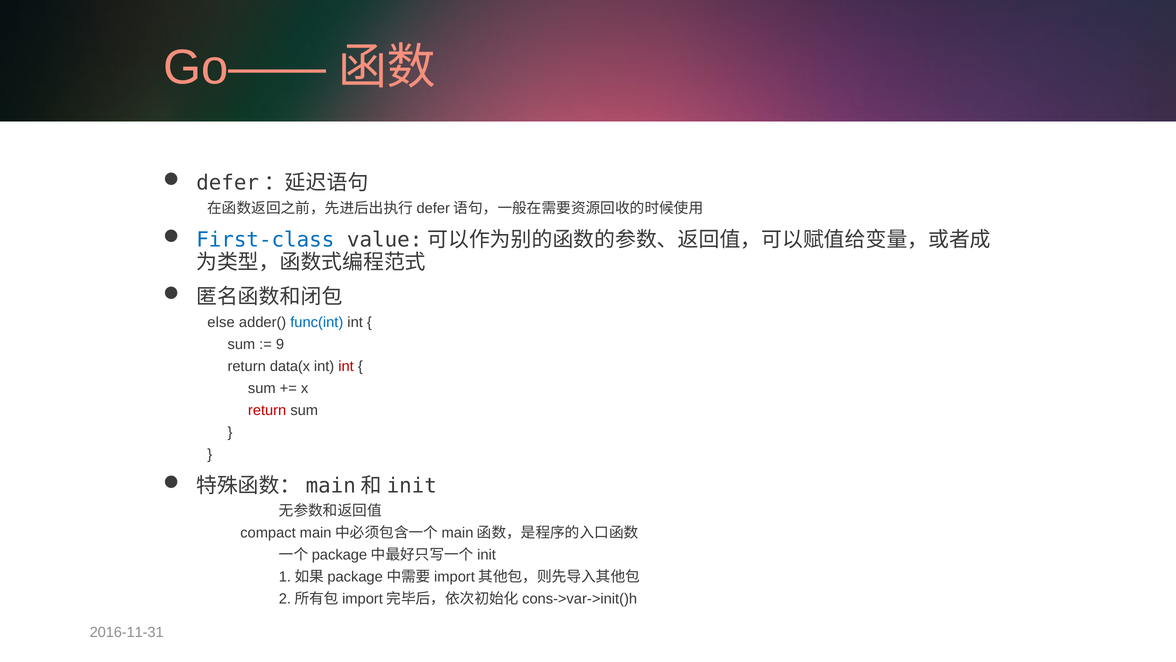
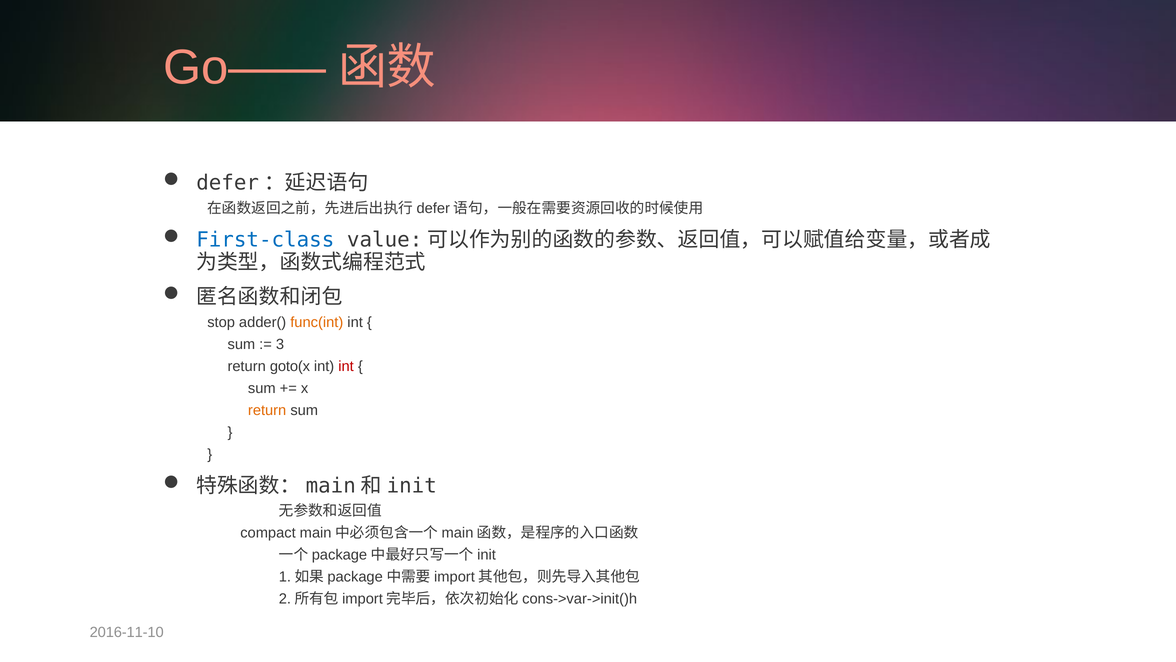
else: else -> stop (221, 322)
func(int colour: blue -> orange (317, 322)
9: 9 -> 3 (280, 344)
data(x: data(x -> goto(x (290, 366)
return colour: red -> orange (267, 410)
2016-11-31: 2016-11-31 -> 2016-11-10 (127, 632)
